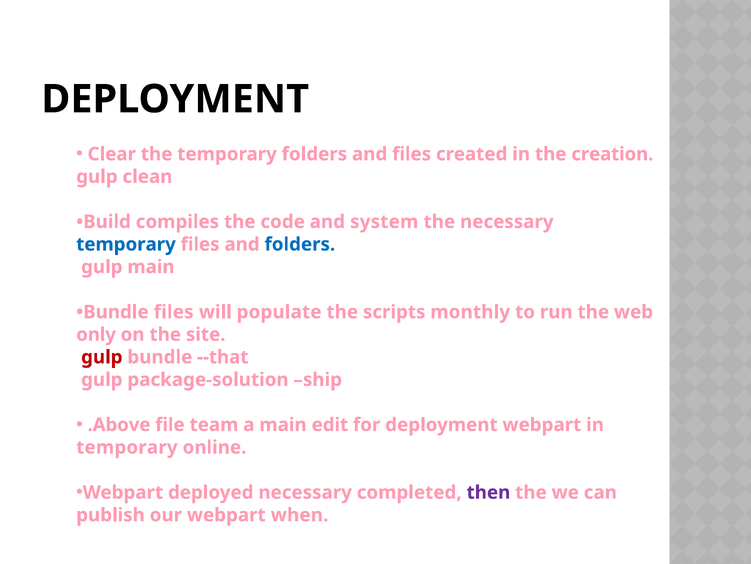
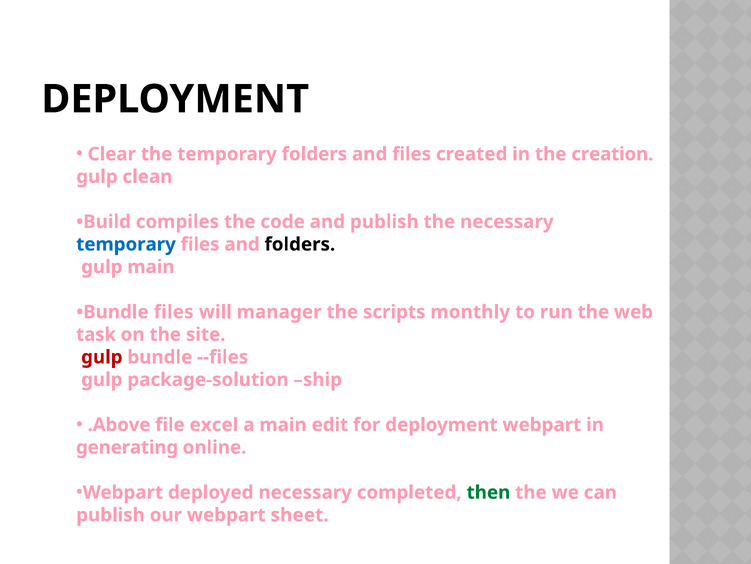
and system: system -> publish (384, 222)
folders colour: blue -> black (300, 244)
populate: populate -> manager (279, 312)
only: only -> task (96, 334)
--that: --that -> --files (223, 357)
team: team -> excel (214, 424)
temporary: temporary -> generating (127, 447)
then colour: purple -> green (488, 492)
when: when -> sheet (300, 514)
